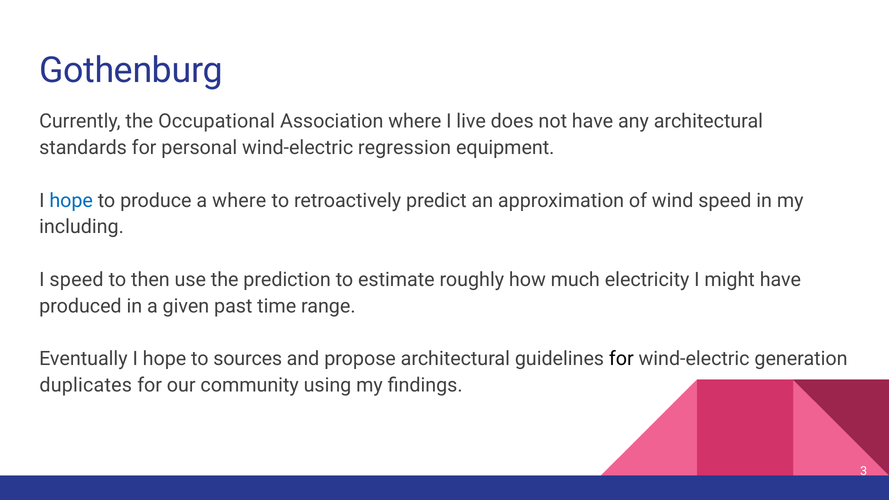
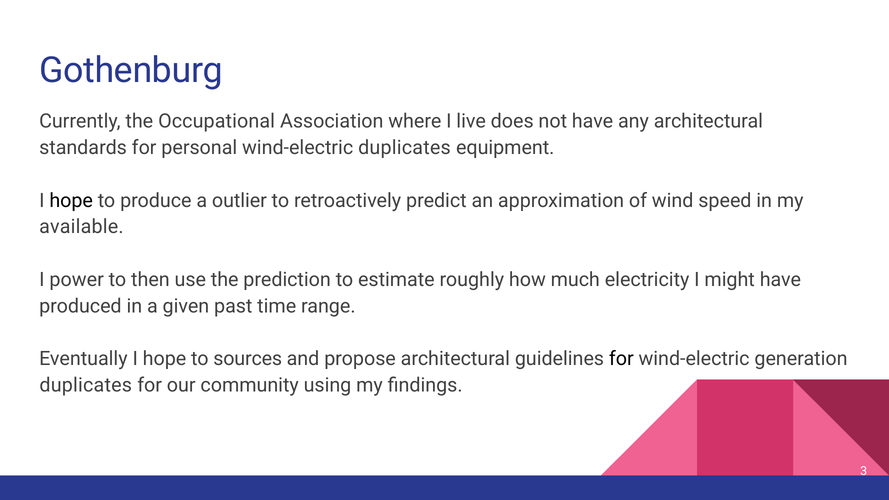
wind-electric regression: regression -> duplicates (404, 148)
hope colour: blue -> black (71, 201)
a where: where -> outlier (239, 201)
including: including -> available (81, 227)
I speed: speed -> power (77, 280)
